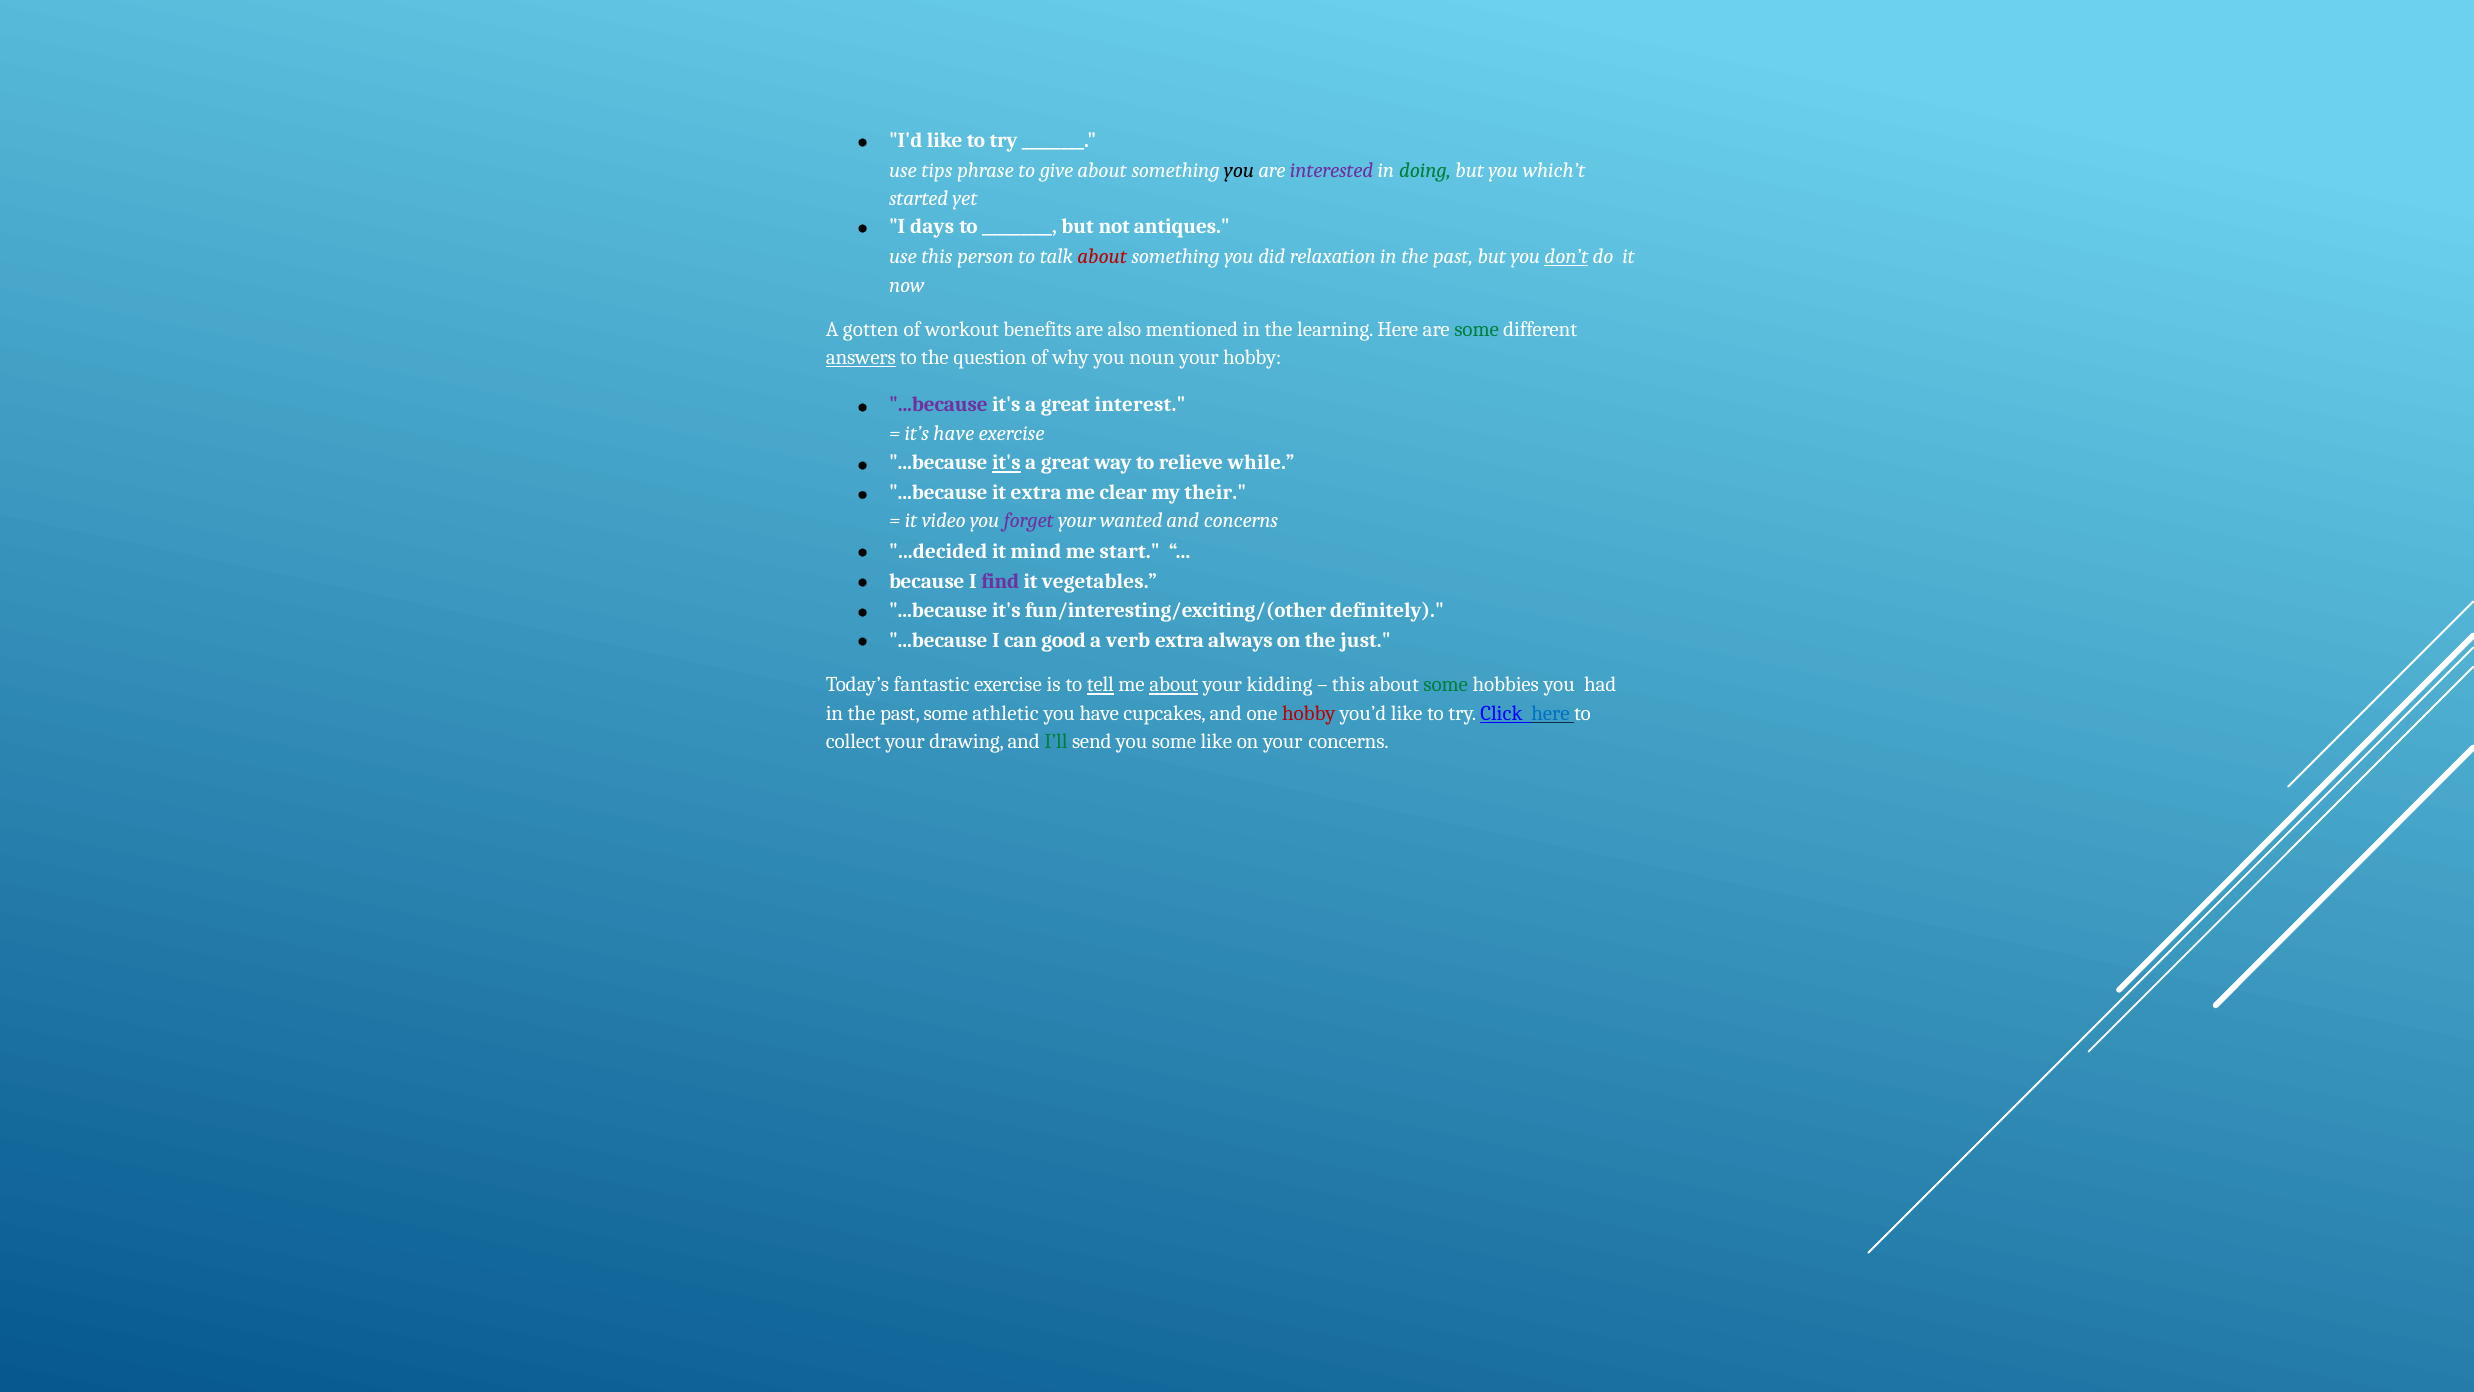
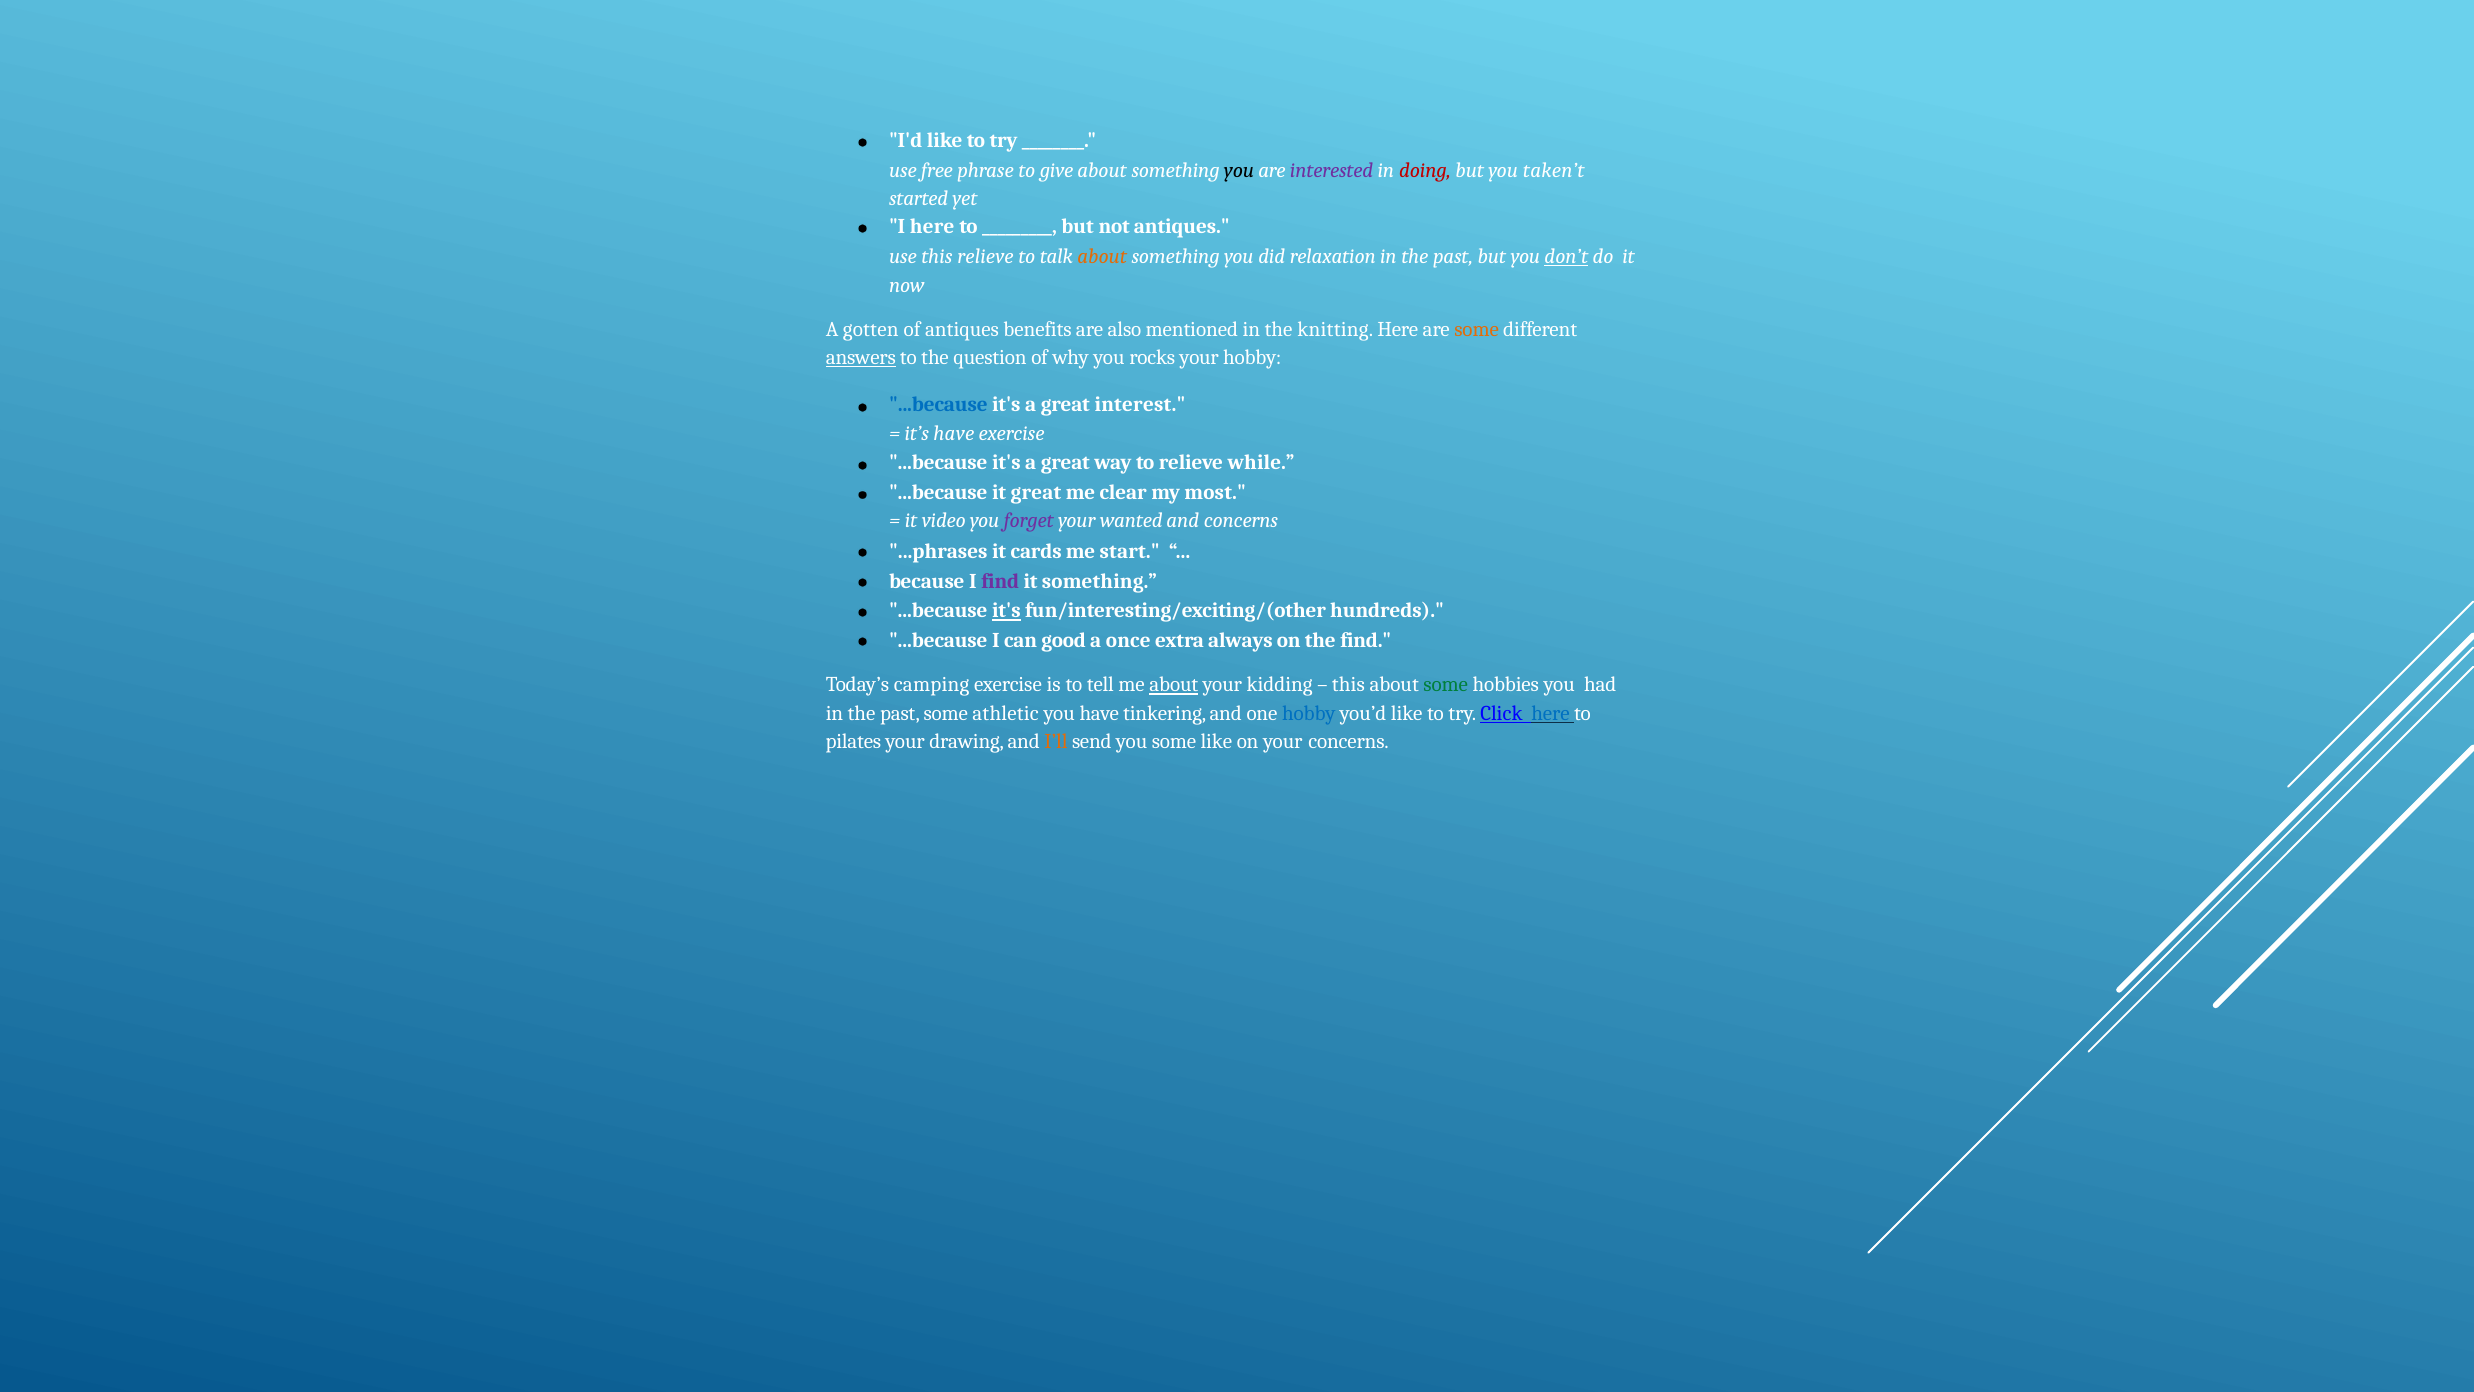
tips: tips -> free (937, 170)
doing colour: green -> red (1425, 170)
which’t: which’t -> taken’t (1554, 170)
I days: days -> here (932, 227)
this person: person -> relieve (986, 257)
about colour: red -> orange (1102, 257)
of workout: workout -> antiques (962, 330)
learning: learning -> knitting (1335, 330)
some colour: green -> orange (1477, 330)
noun: noun -> rocks (1152, 358)
...because colour: purple -> blue (938, 405)
it's underline: present -> none (1006, 463)
it extra: extra -> great (1036, 492)
their: their -> most (1215, 492)
...decided: ...decided -> ...phrases (938, 552)
mind: mind -> cards (1036, 552)
it vegetables: vegetables -> something (1099, 582)
it's underline: none -> present (1006, 611)
definitely: definitely -> hundreds (1387, 611)
verb: verb -> once (1128, 640)
the just: just -> find (1366, 640)
fantastic: fantastic -> camping (932, 685)
tell underline: present -> none (1100, 685)
cupcakes: cupcakes -> tinkering (1165, 713)
hobby colour: red -> blue (1309, 713)
collect: collect -> pilates (853, 741)
I’ll colour: green -> orange (1056, 741)
